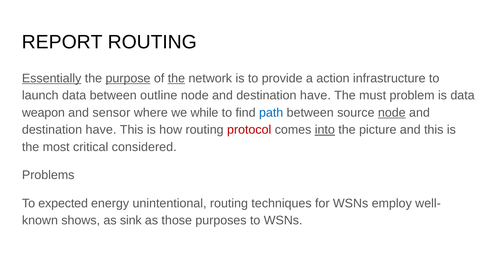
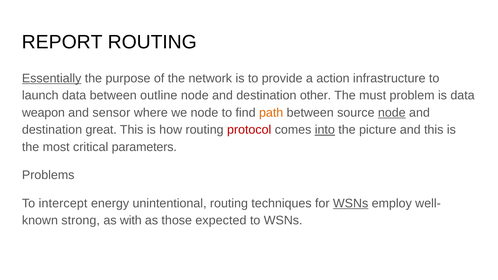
purpose underline: present -> none (128, 78)
the underline: present -> none (176, 78)
have: have -> other (316, 95)
we while: while -> node (204, 113)
path colour: blue -> orange (271, 113)
have: have -> great (101, 130)
considered: considered -> parameters (144, 147)
expected: expected -> intercept (63, 203)
WSNs underline: none -> present (351, 203)
shows: shows -> strong (81, 221)
sink: sink -> with (131, 221)
purposes: purposes -> expected (221, 221)
